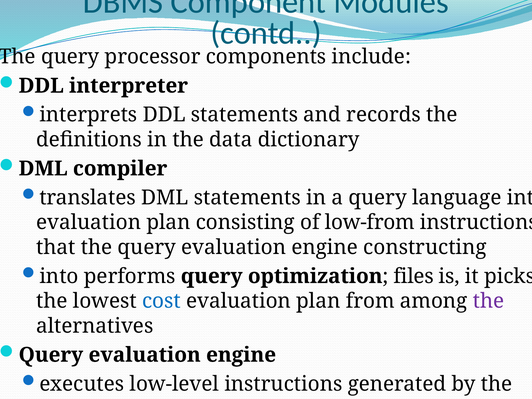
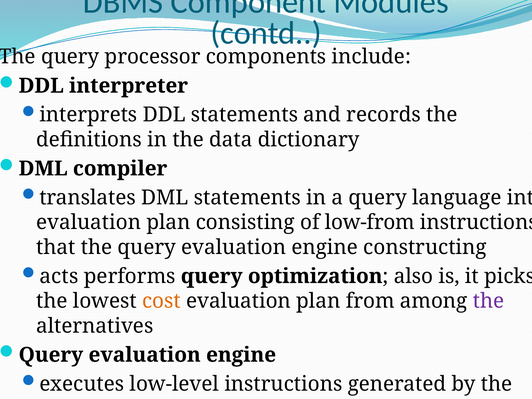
into: into -> acts (59, 276)
files: files -> also (414, 276)
cost colour: blue -> orange (161, 301)
